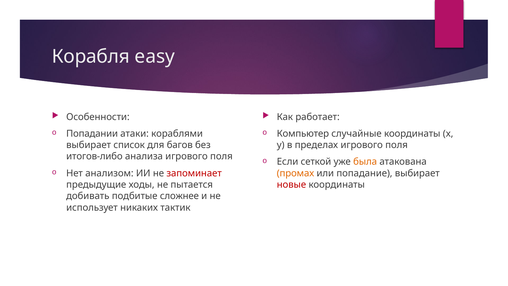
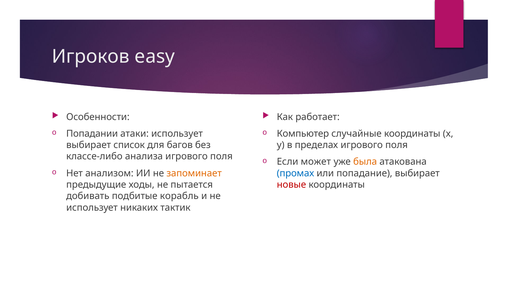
Корабля: Корабля -> Игроков (91, 57)
атаки кораблями: кораблями -> использует (177, 133)
итогов-либо: итогов-либо -> классе-либо (94, 156)
сеткой: сеткой -> может (316, 162)
запоминает colour: red -> orange (194, 173)
промах colour: orange -> blue (295, 173)
сложнее: сложнее -> корабль (179, 196)
